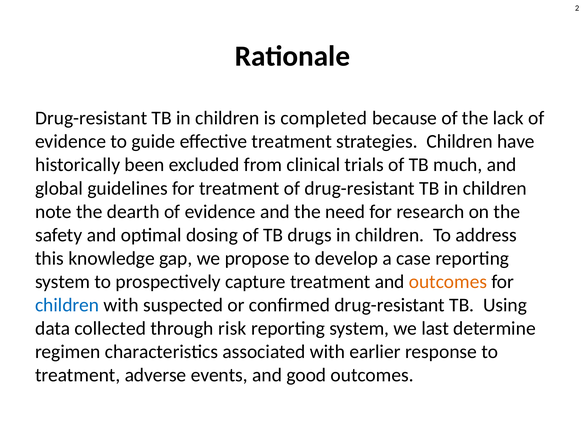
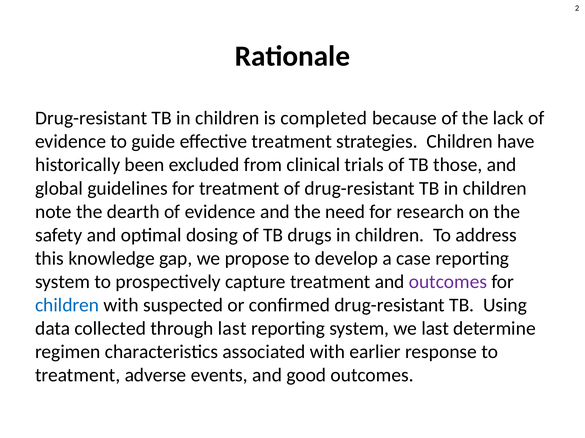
much: much -> those (458, 165)
outcomes colour: orange -> purple (448, 282)
through risk: risk -> last (232, 329)
